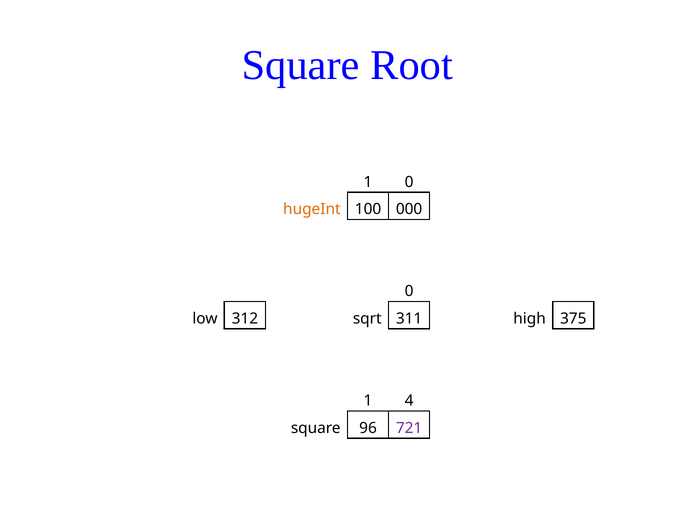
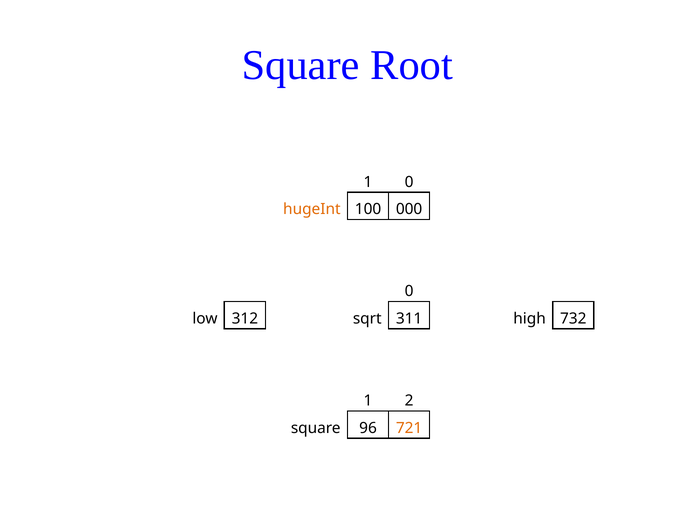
375: 375 -> 732 (573, 319)
4: 4 -> 2 (409, 401)
721 colour: purple -> orange (409, 428)
